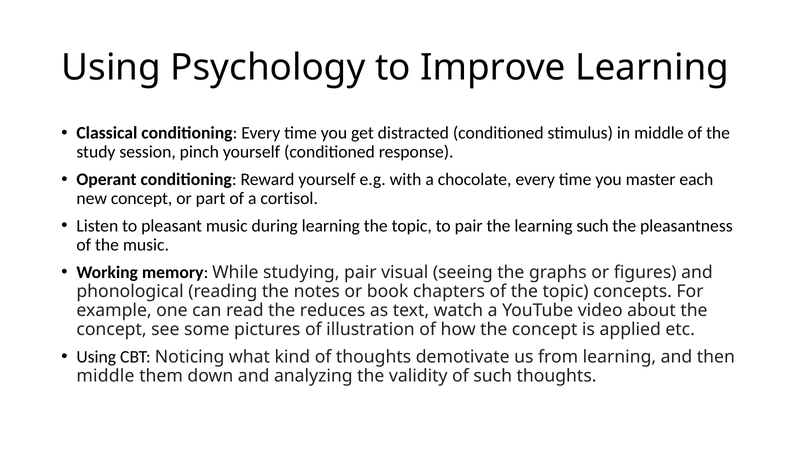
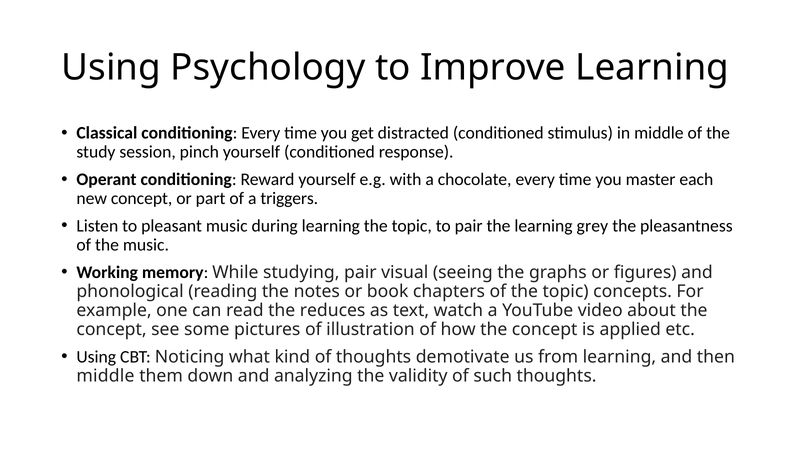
cortisol: cortisol -> triggers (289, 198)
learning such: such -> grey (592, 226)
